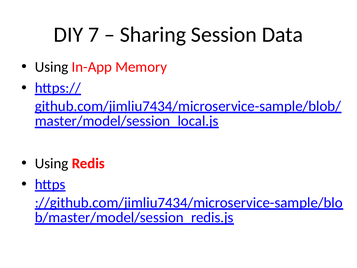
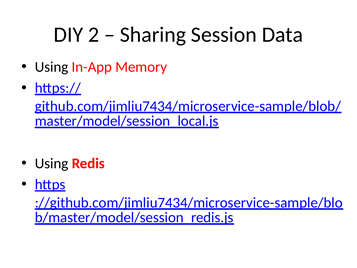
7: 7 -> 2 (94, 35)
